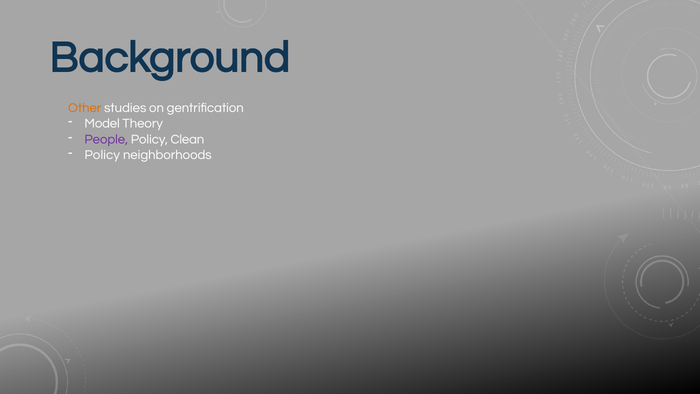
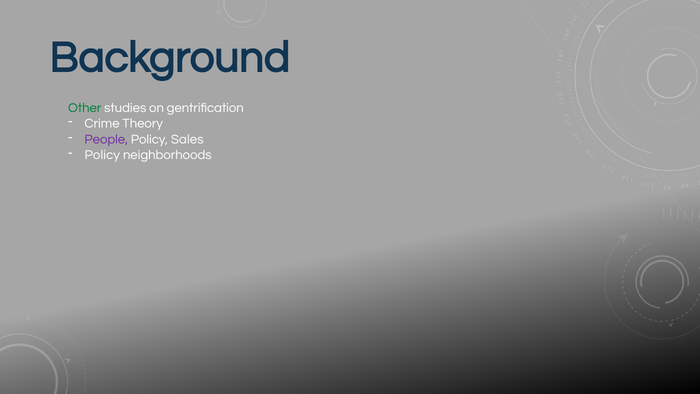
Other colour: orange -> green (85, 108)
Model: Model -> Crime (102, 124)
Clean: Clean -> Sales (187, 139)
